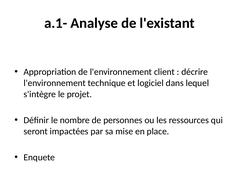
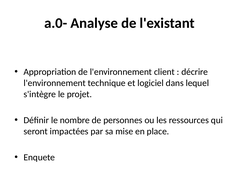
a.1-: a.1- -> a.0- (56, 23)
